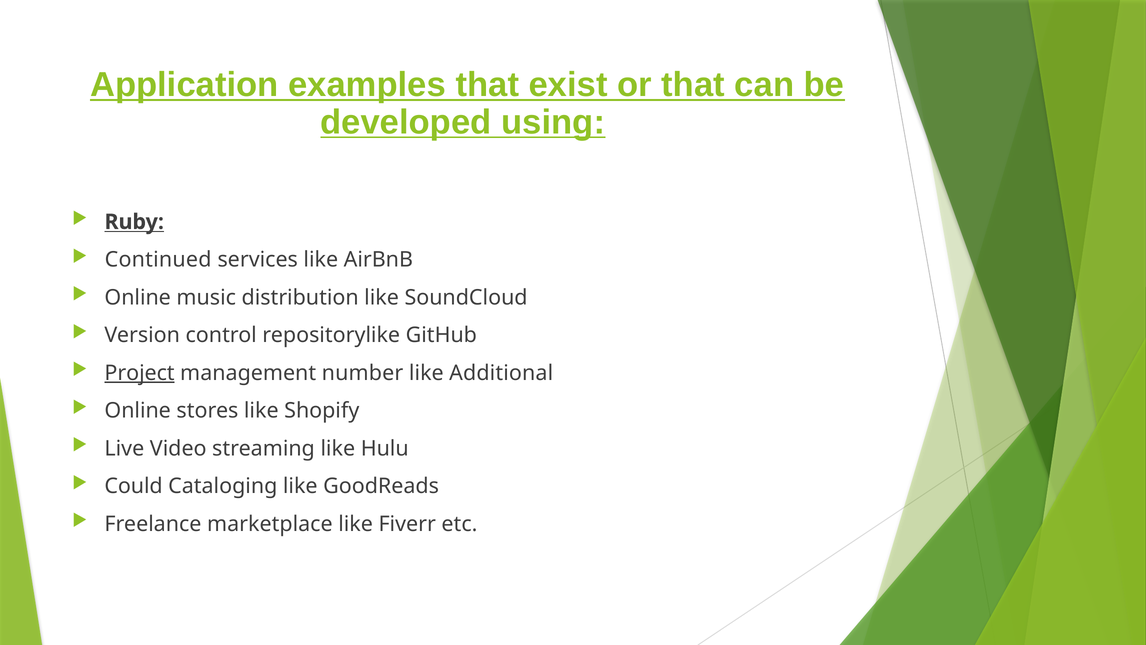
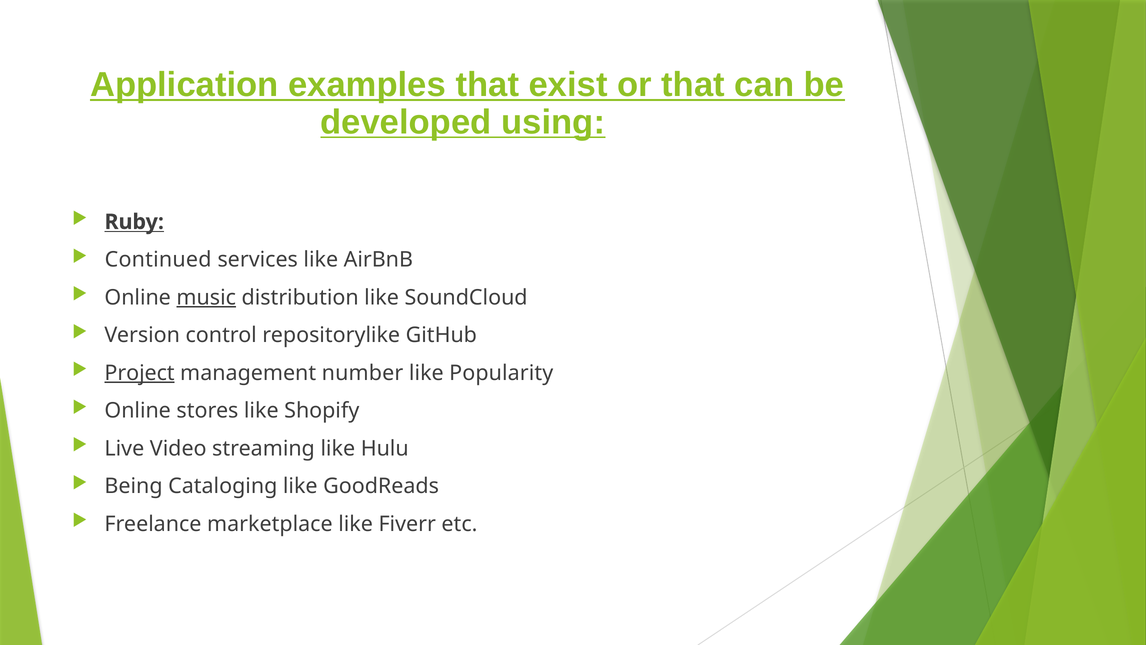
music underline: none -> present (206, 297)
Additional: Additional -> Popularity (501, 373)
Could: Could -> Being (134, 486)
